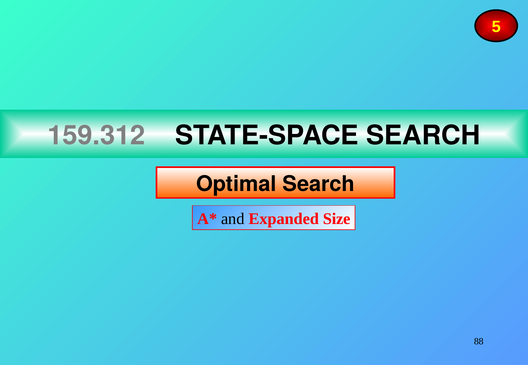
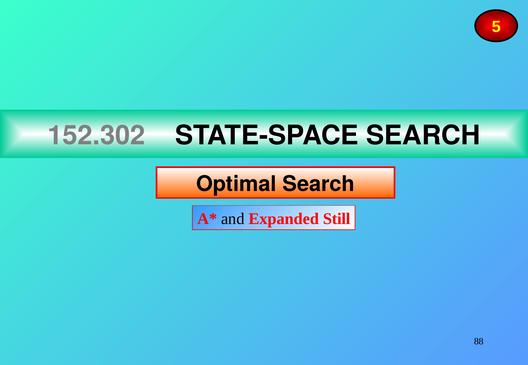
159.312: 159.312 -> 152.302 (96, 136)
Size: Size -> Still (337, 219)
